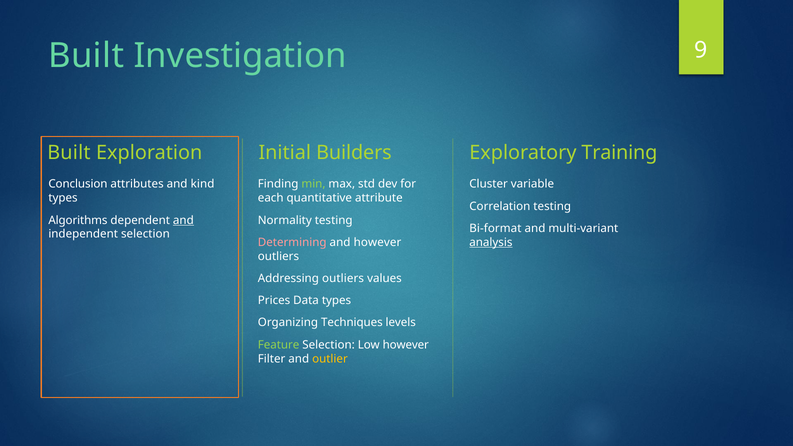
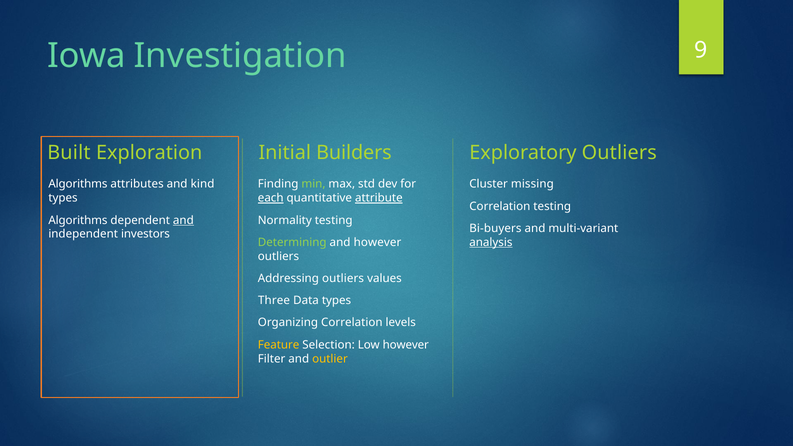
Built: Built -> Iowa (87, 56)
Exploratory Training: Training -> Outliers (619, 153)
Conclusion: Conclusion -> Algorithms (78, 184)
variable: variable -> missing (532, 184)
each underline: none -> present (271, 198)
attribute underline: none -> present (379, 198)
Bi-format: Bi-format -> Bi-buyers (495, 228)
independent selection: selection -> investors (145, 234)
Determining colour: pink -> light green (292, 242)
Prices: Prices -> Three (274, 301)
Organizing Techniques: Techniques -> Correlation (352, 323)
Feature colour: light green -> yellow (279, 345)
